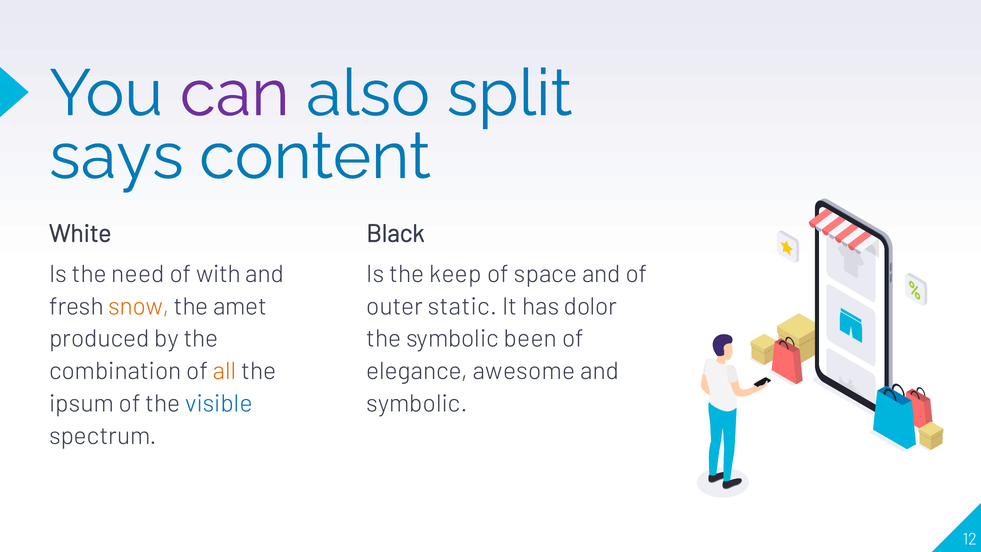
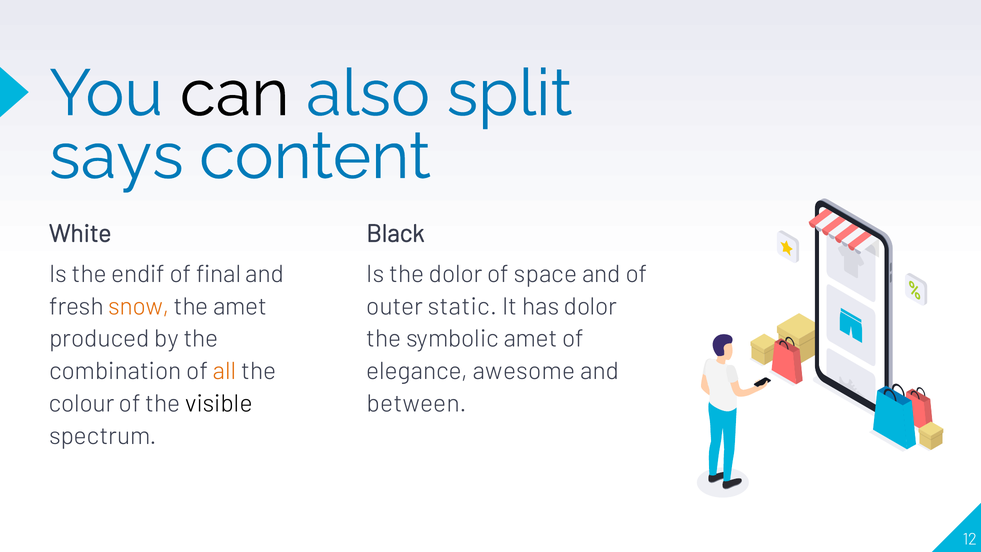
can colour: purple -> black (235, 94)
need: need -> endif (138, 274)
with: with -> final (219, 274)
the keep: keep -> dolor (456, 274)
symbolic been: been -> amet (531, 339)
ipsum: ipsum -> colour (82, 404)
visible colour: blue -> black (219, 404)
symbolic: symbolic -> between (417, 404)
